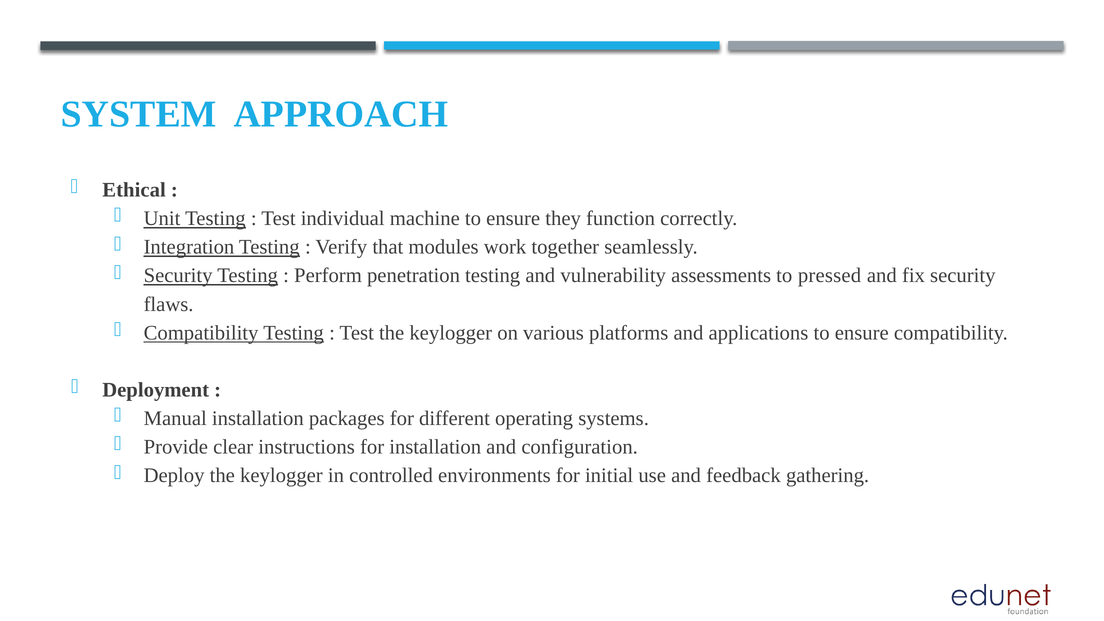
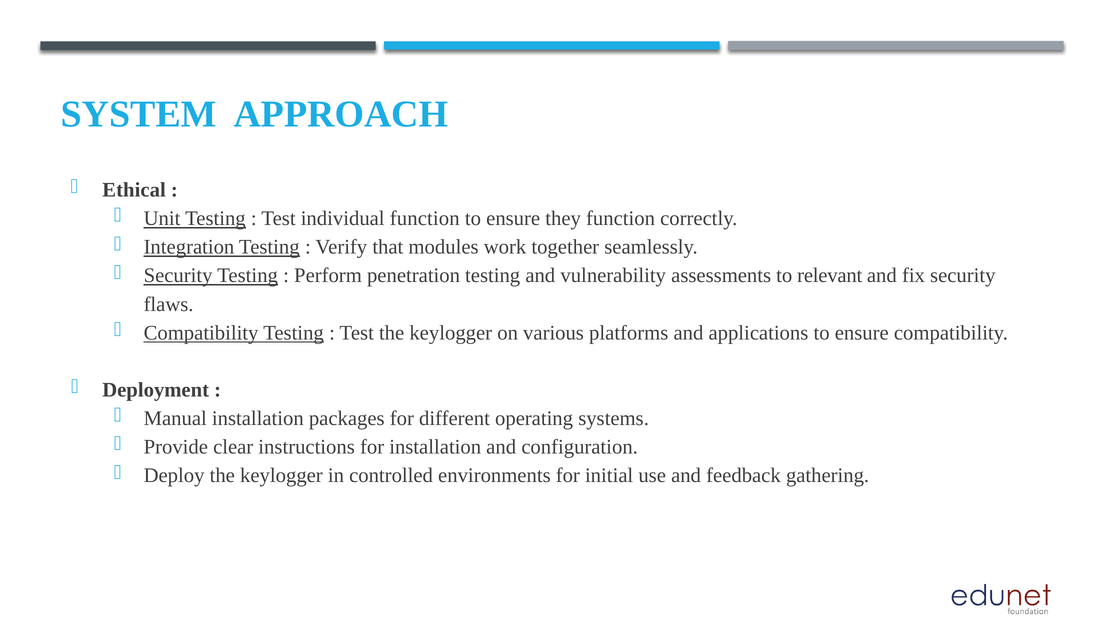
individual machine: machine -> function (425, 219)
pressed: pressed -> relevant (830, 276)
